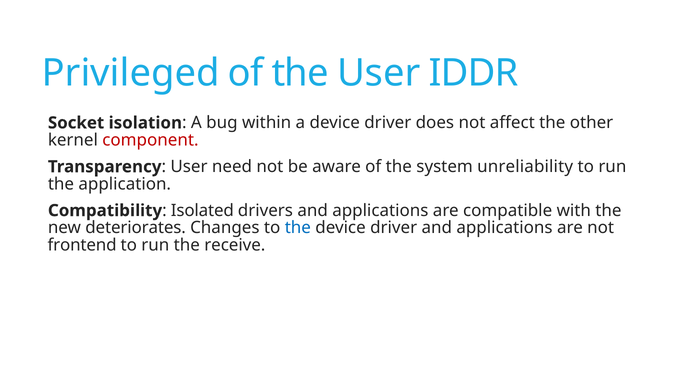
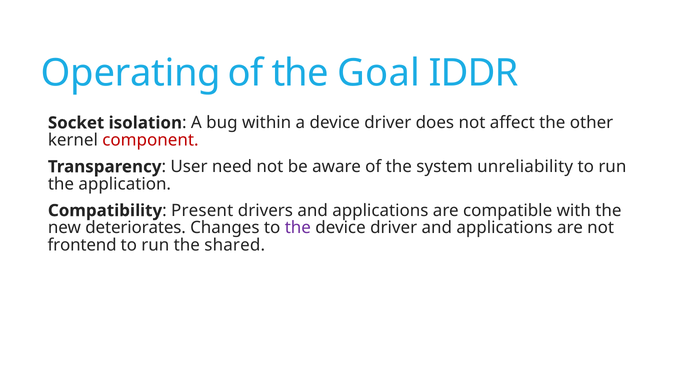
Privileged: Privileged -> Operating (131, 73)
the User: User -> Goal (379, 73)
Isolated: Isolated -> Present (202, 211)
the colour: blue -> purple (298, 228)
receive: receive -> shared (235, 245)
